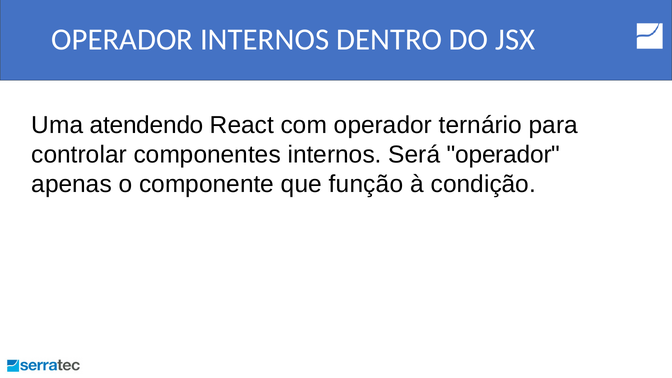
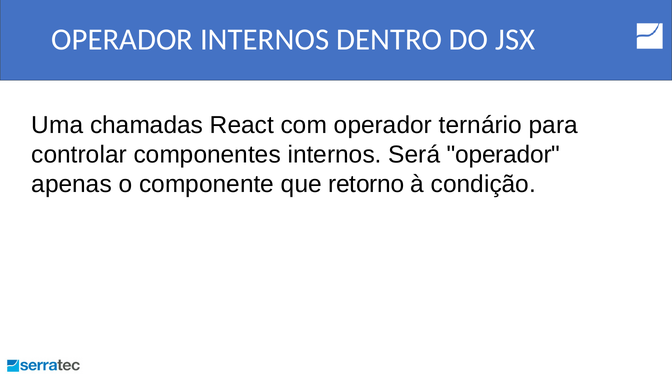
atendendo: atendendo -> chamadas (147, 125)
função: função -> retorno (366, 184)
